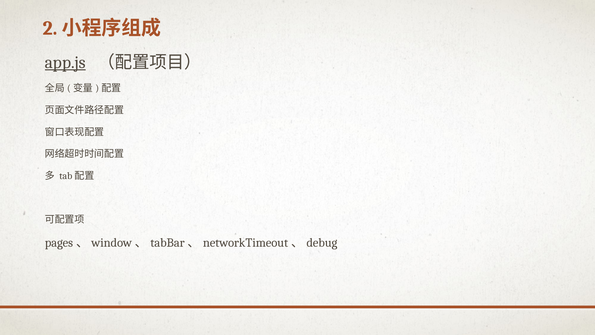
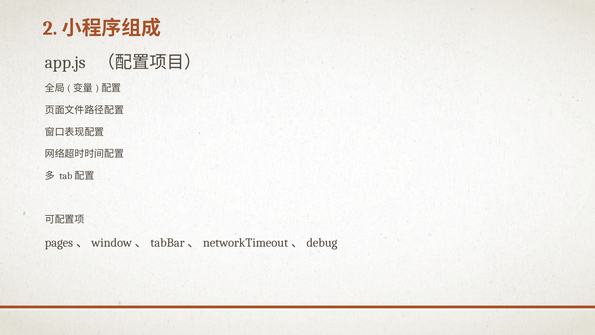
app.js underline: present -> none (65, 62)
